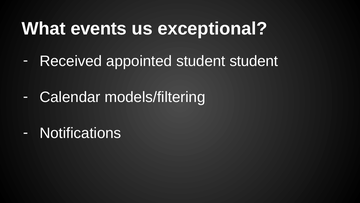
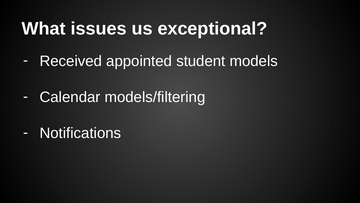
events: events -> issues (99, 29)
student student: student -> models (254, 61)
